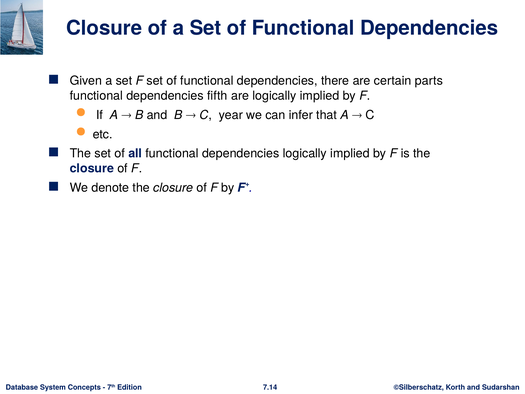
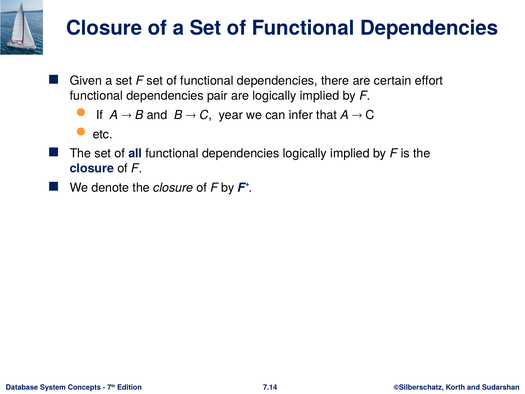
parts: parts -> effort (429, 81)
fifth: fifth -> pair (217, 96)
